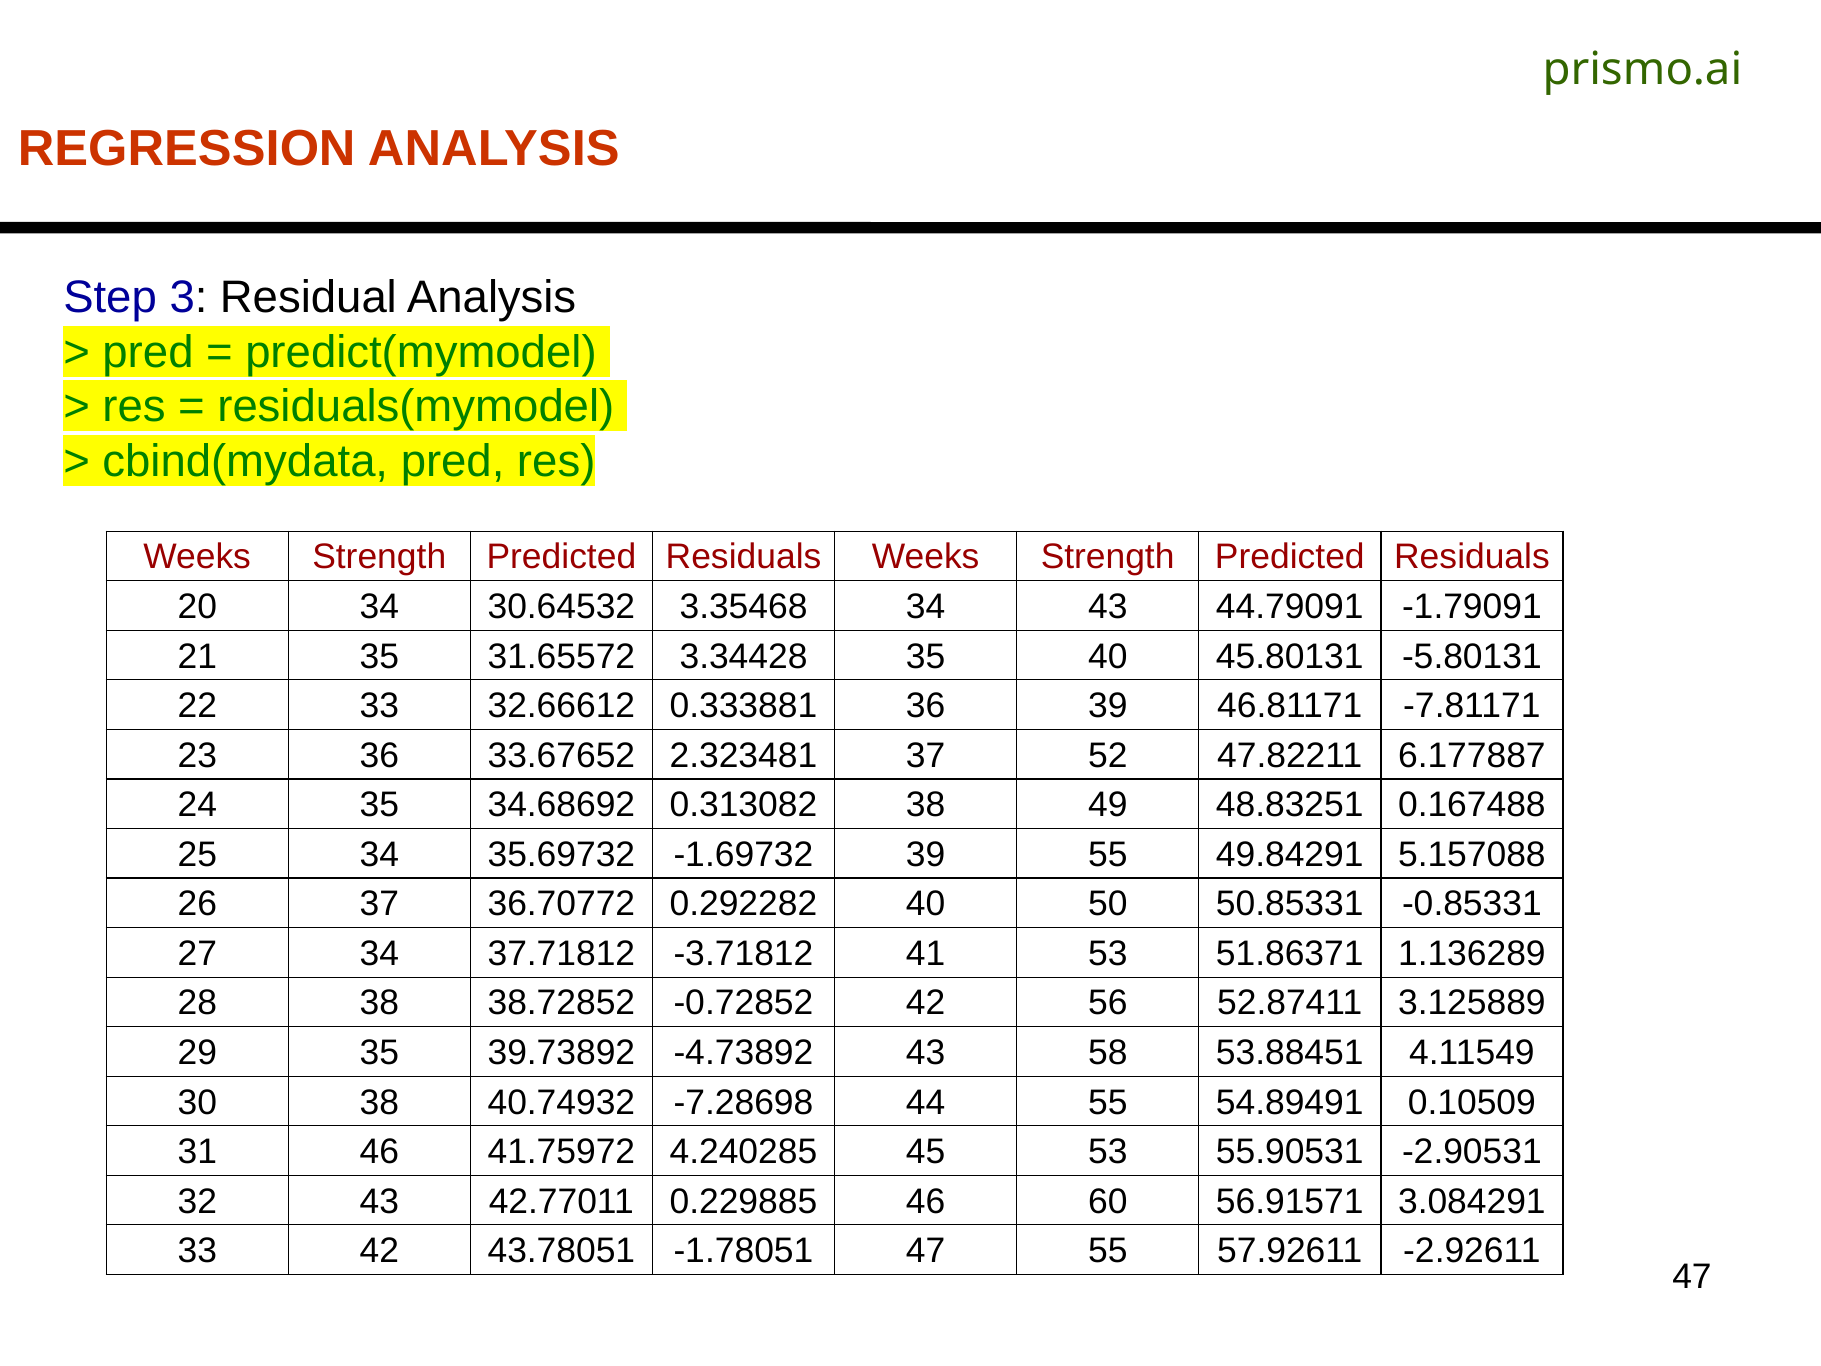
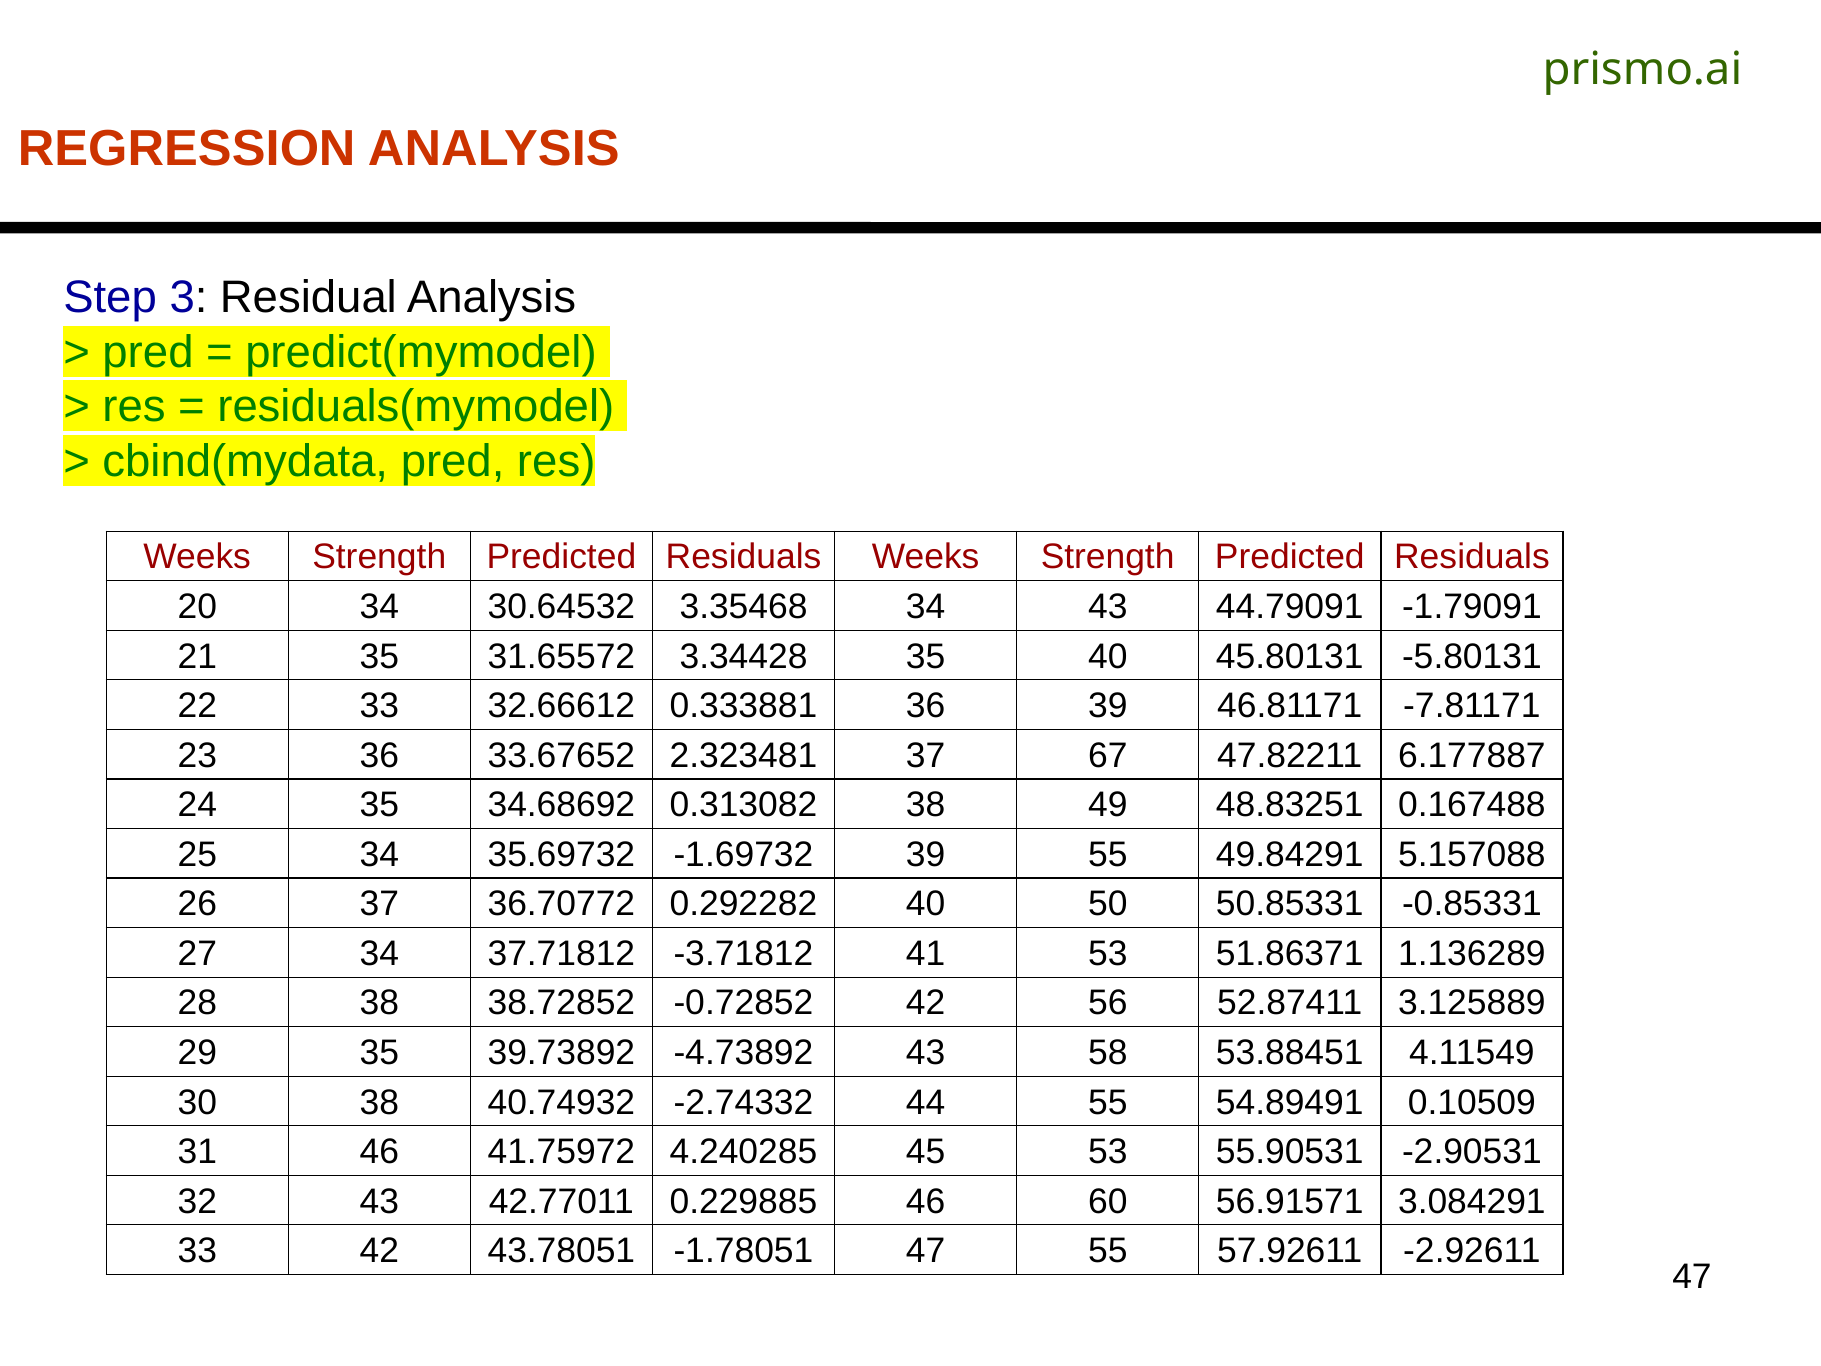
52: 52 -> 67 (1108, 755)
-7.28698: -7.28698 -> -2.74332 (743, 1102)
